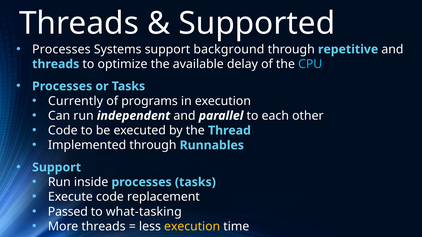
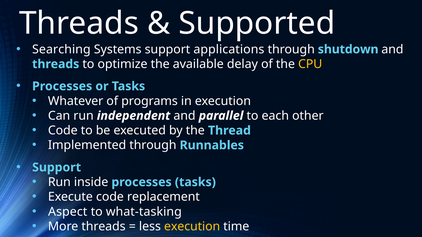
Processes: Processes -> Searching (61, 49)
background: background -> applications (229, 49)
repetitive: repetitive -> shutdown (348, 49)
CPU colour: light blue -> yellow (310, 64)
Currently: Currently -> Whatever (76, 101)
Passed: Passed -> Aspect (68, 212)
